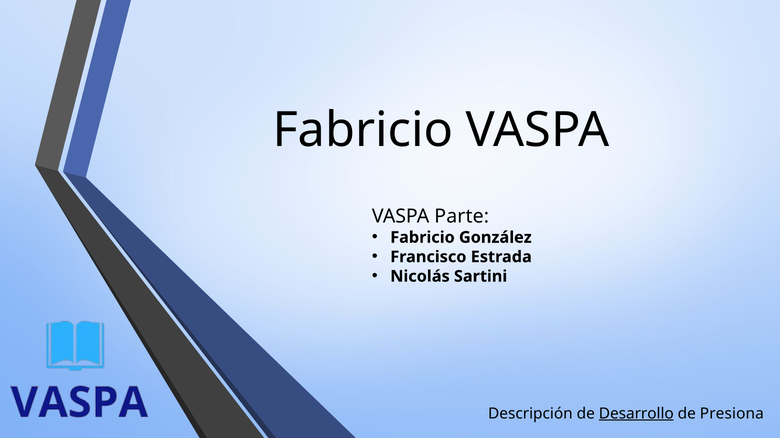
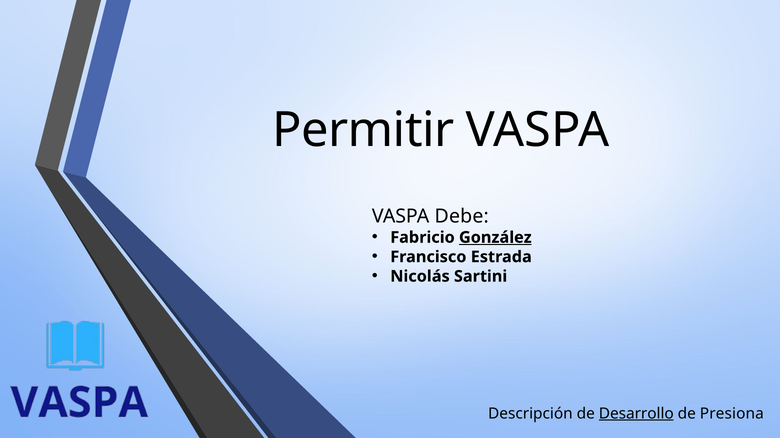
Fabricio: Fabricio -> Permitir (363, 131)
Parte: Parte -> Debe (462, 217)
González underline: none -> present (495, 238)
